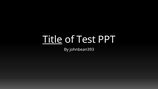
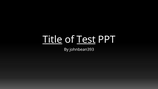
Test underline: none -> present (86, 39)
